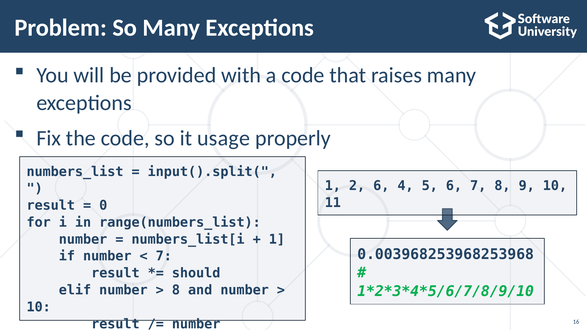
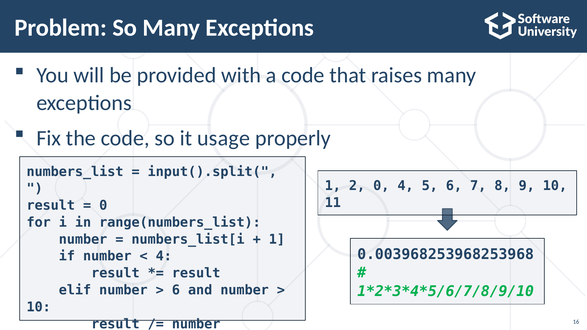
2 6: 6 -> 0 (381, 186)
7: 7 -> 4 (164, 256)
should: should -> result (196, 273)
8: 8 -> 6 (176, 290)
